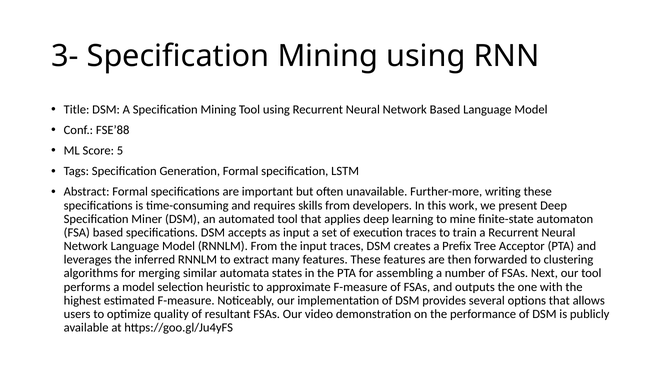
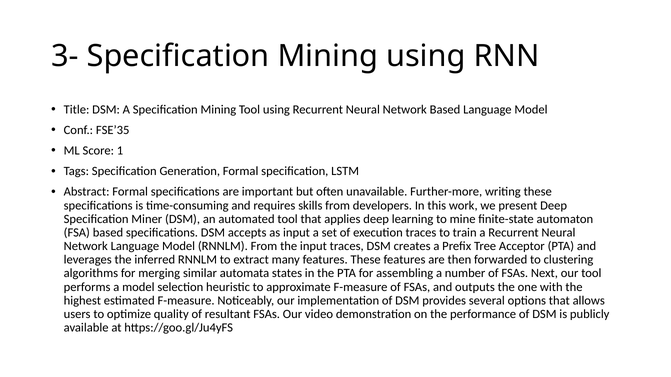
FSE’88: FSE’88 -> FSE’35 (113, 130)
5: 5 -> 1 (120, 151)
